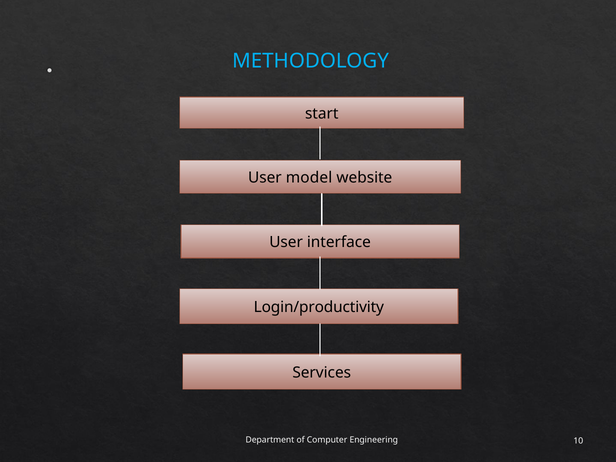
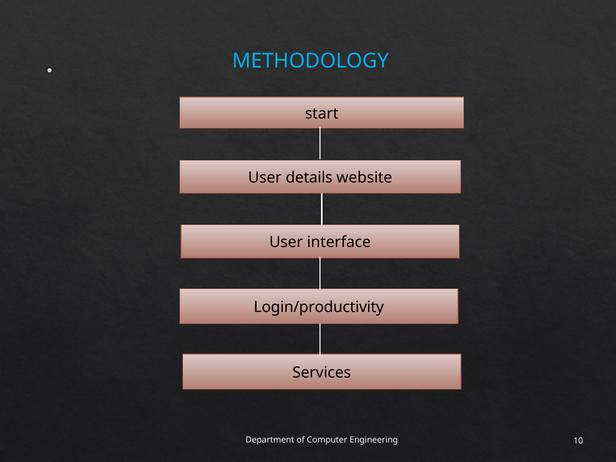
model: model -> details (309, 178)
